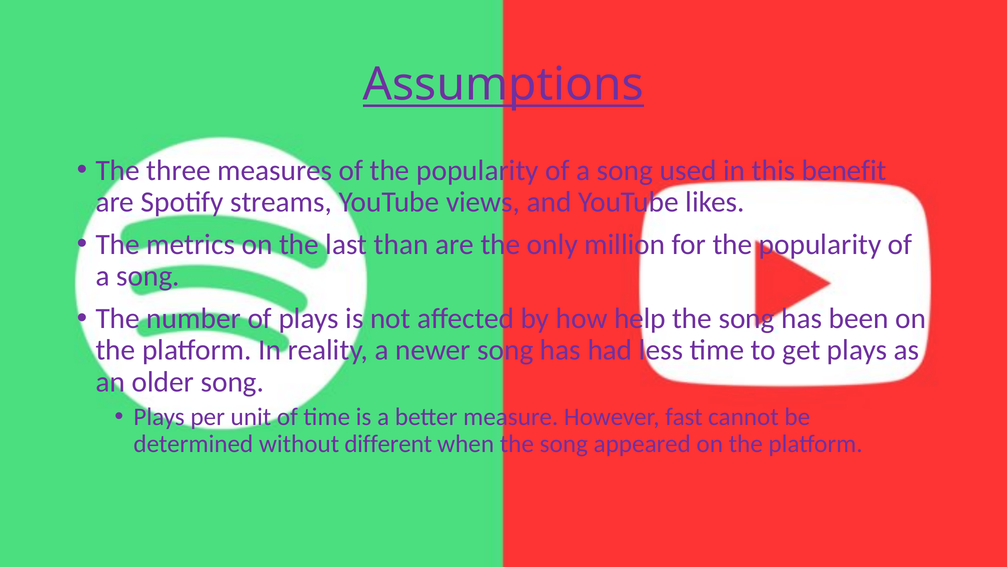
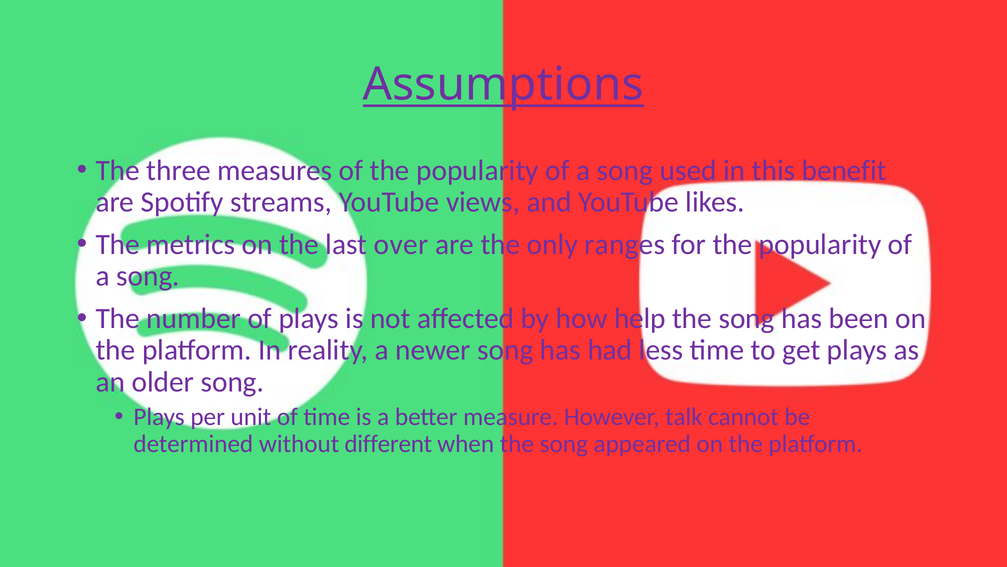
than: than -> over (401, 244)
million: million -> ranges (625, 244)
fast: fast -> talk (684, 416)
